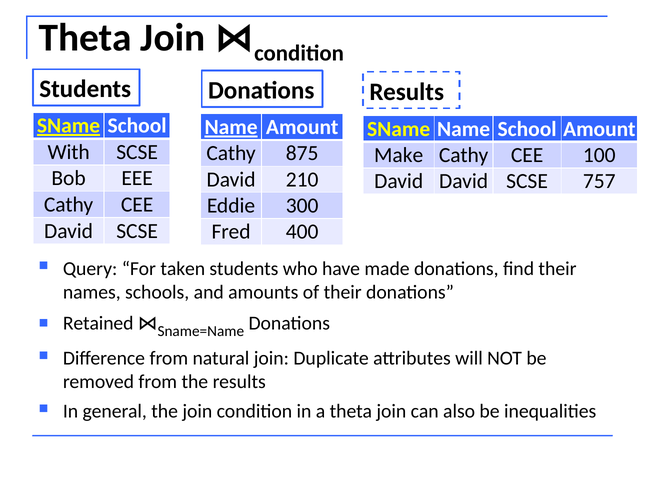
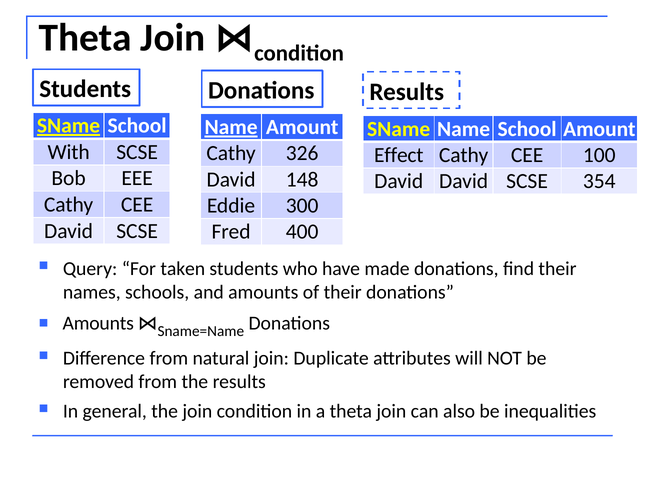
875: 875 -> 326 (302, 153)
Make: Make -> Effect (399, 155)
210: 210 -> 148 (302, 179)
757: 757 -> 354 (599, 181)
Retained: Retained -> Amounts (98, 323)
